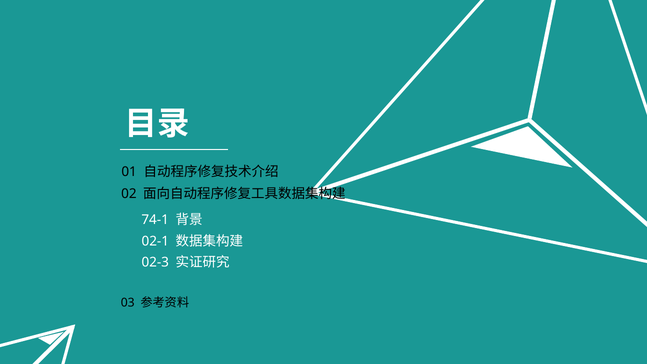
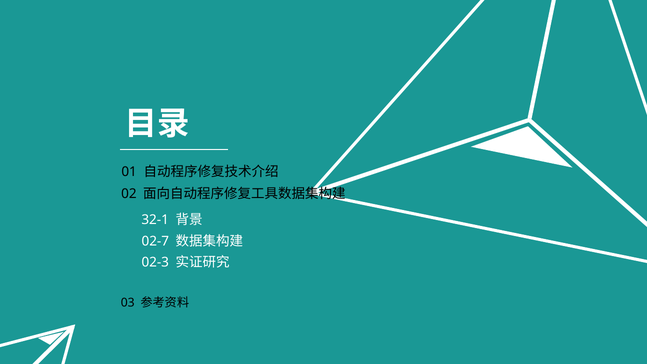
74-1: 74-1 -> 32-1 (155, 220)
02-1: 02-1 -> 02-7 (155, 241)
